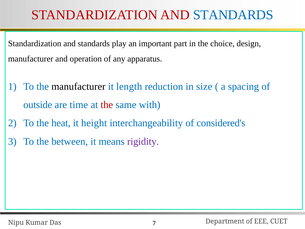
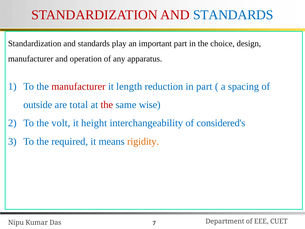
manufacturer colour: black -> red (78, 86)
in size: size -> part (204, 86)
time: time -> total (79, 105)
with: with -> wise (150, 105)
heat: heat -> volt (61, 123)
between: between -> required (70, 141)
rigidity colour: purple -> orange (143, 141)
